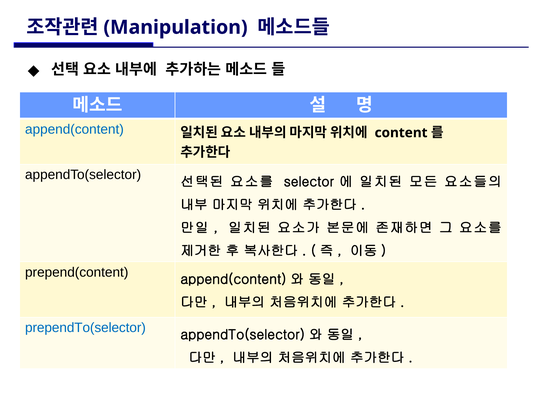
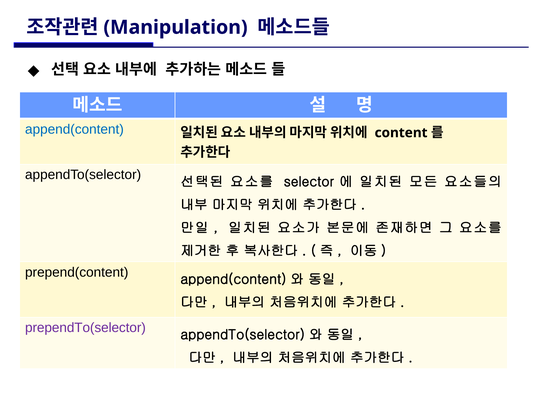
prependTo(selector colour: blue -> purple (85, 328)
